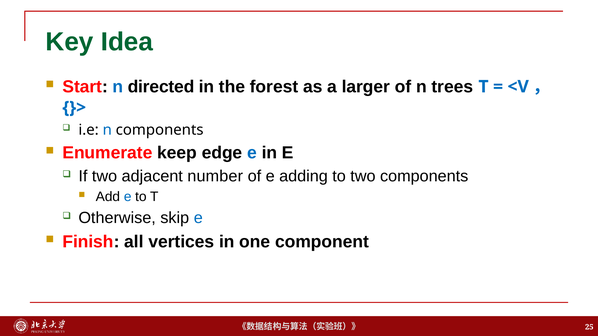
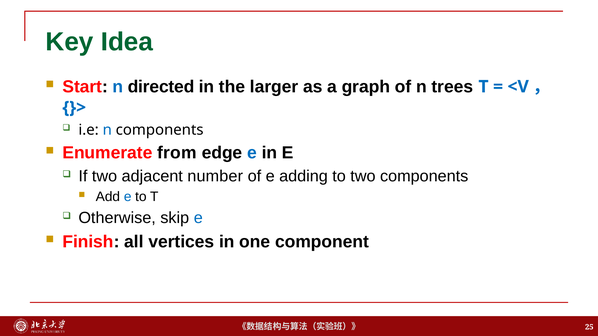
forest: forest -> larger (274, 87)
larger: larger -> graph (366, 87)
keep: keep -> from (177, 153)
